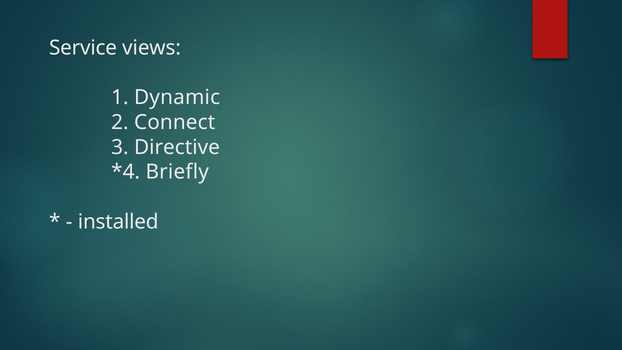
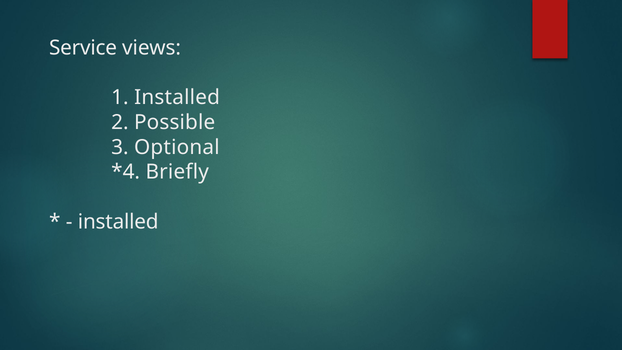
1 Dynamic: Dynamic -> Installed (177, 97)
Connect: Connect -> Possible (175, 122)
Directive: Directive -> Optional (177, 147)
